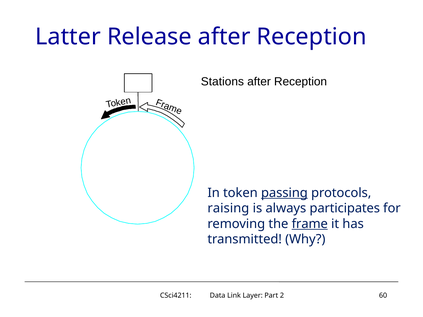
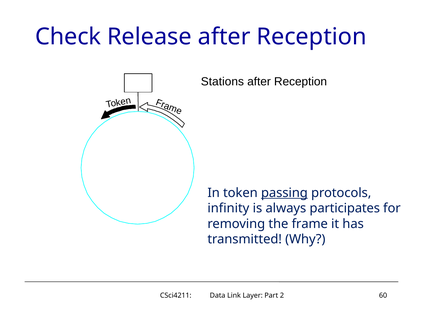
Latter: Latter -> Check (68, 37)
raising: raising -> infinity (228, 208)
frame underline: present -> none (310, 224)
